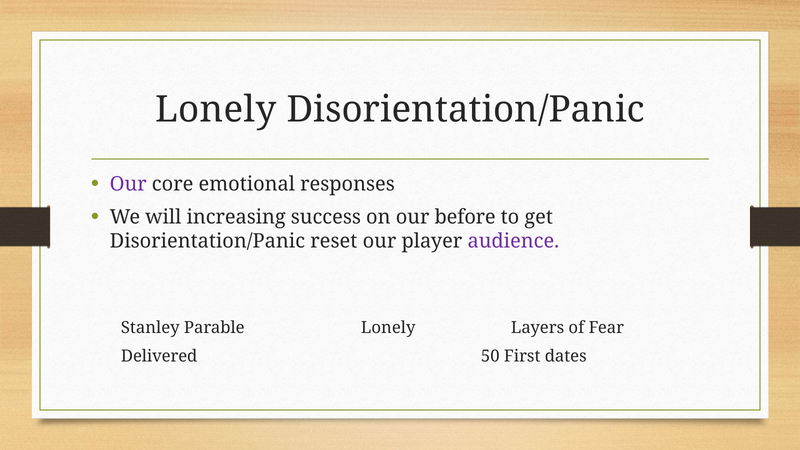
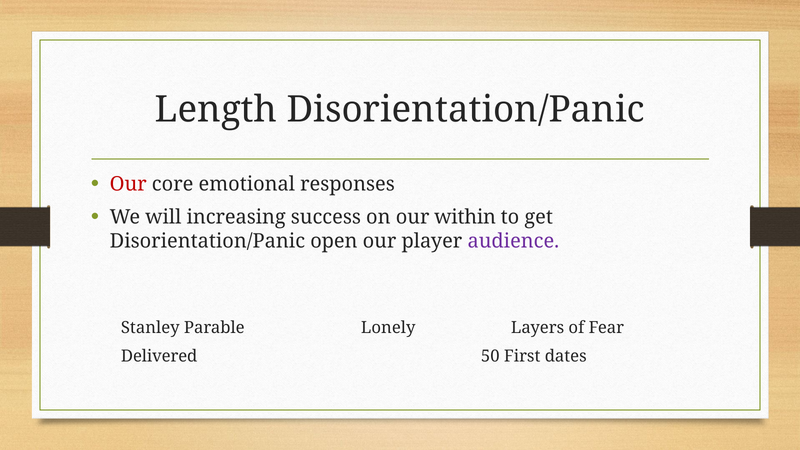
Lonely: Lonely -> Length (216, 110)
Our colour: purple -> red (128, 184)
before: before -> within (465, 217)
reset: reset -> open (334, 241)
